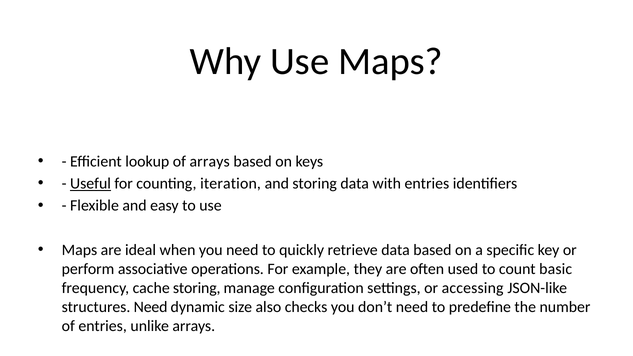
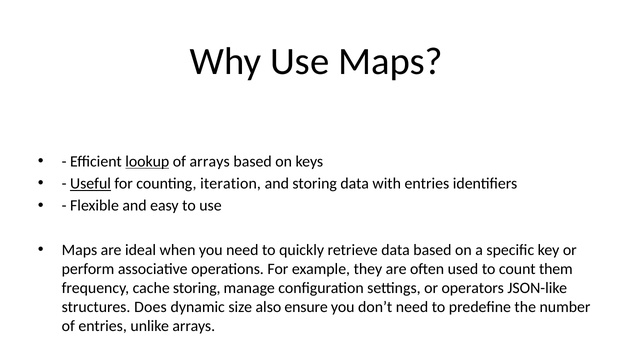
lookup underline: none -> present (147, 161)
basic: basic -> them (556, 269)
accessing: accessing -> operators (473, 288)
structures Need: Need -> Does (150, 307)
checks: checks -> ensure (306, 307)
